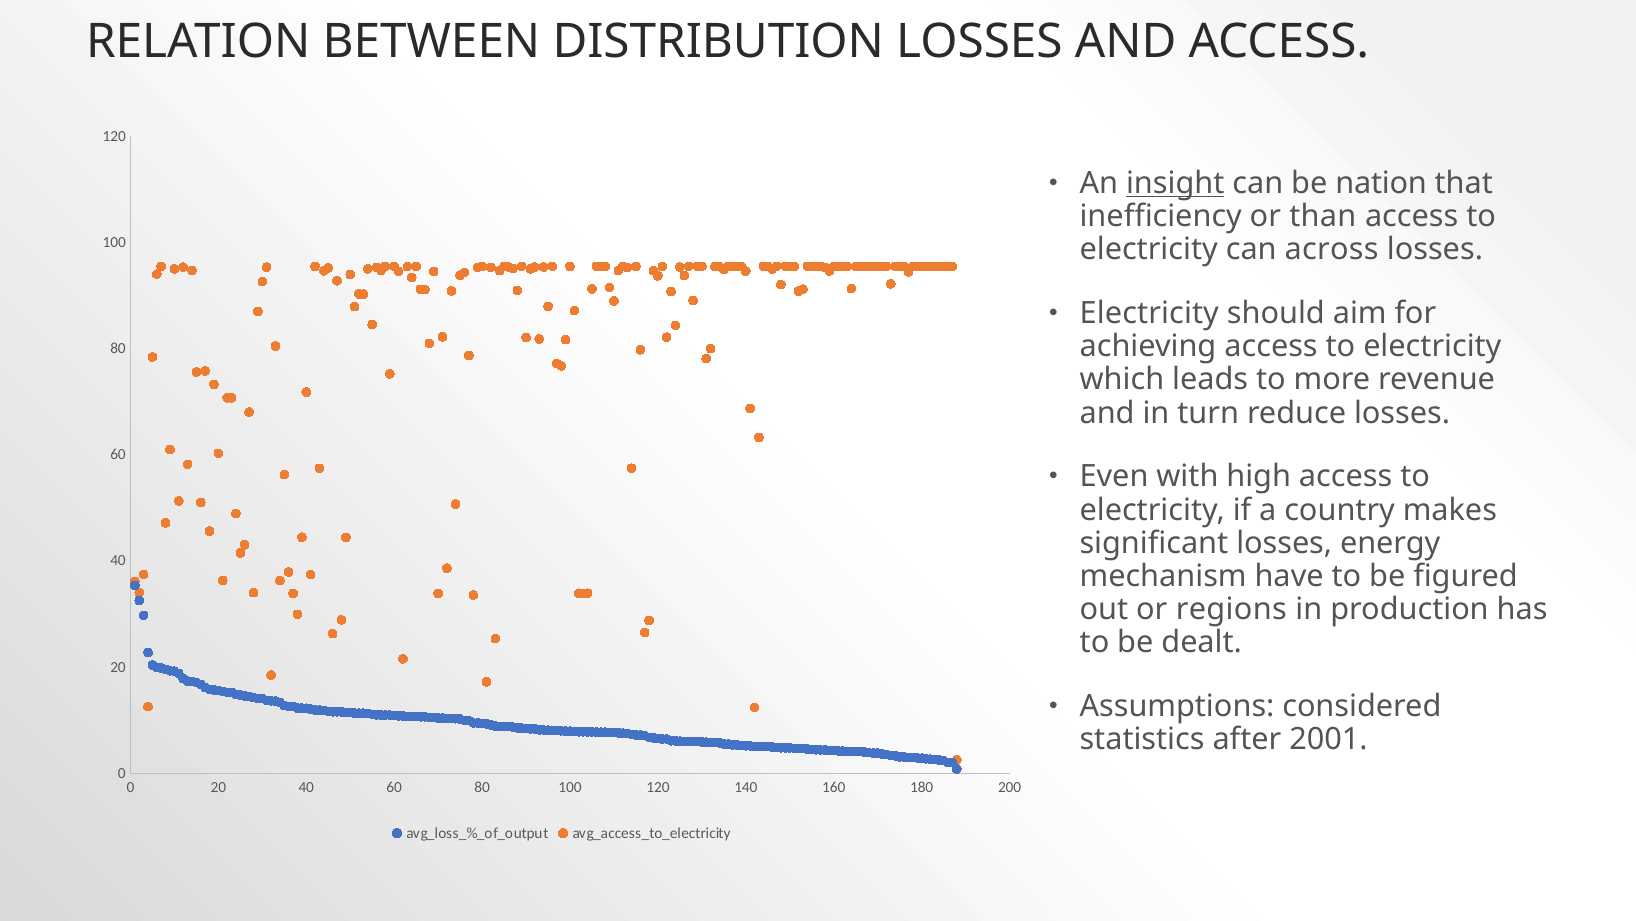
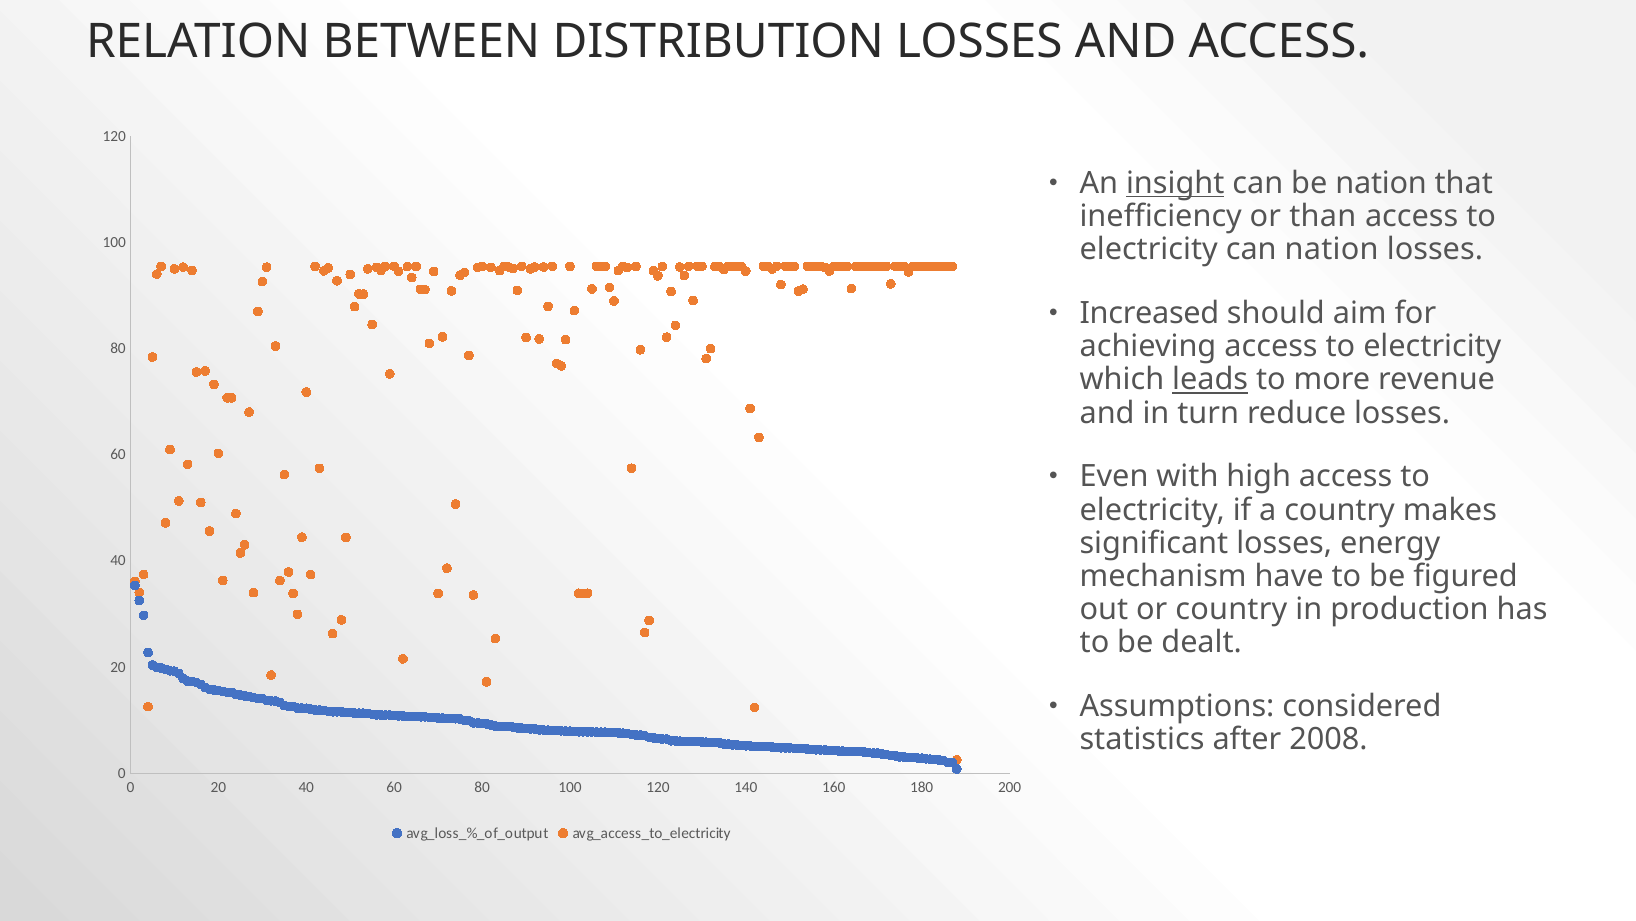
can across: across -> nation (1332, 249)
Electricity: Electricity -> Increased (1150, 313)
leads underline: none -> present (1210, 380)
or regions: regions -> country (1231, 609)
2001: 2001 -> 2008 (1328, 739)
